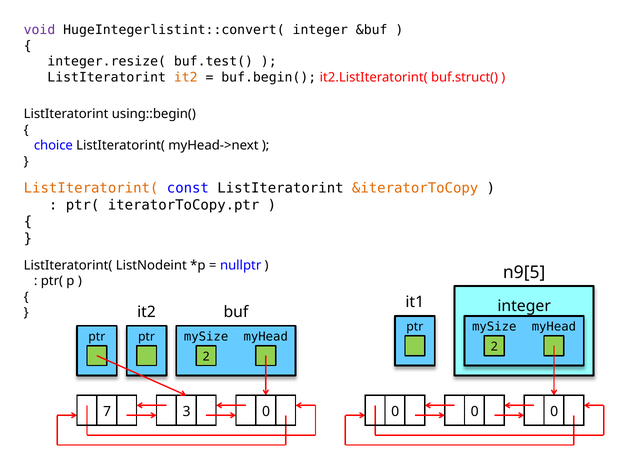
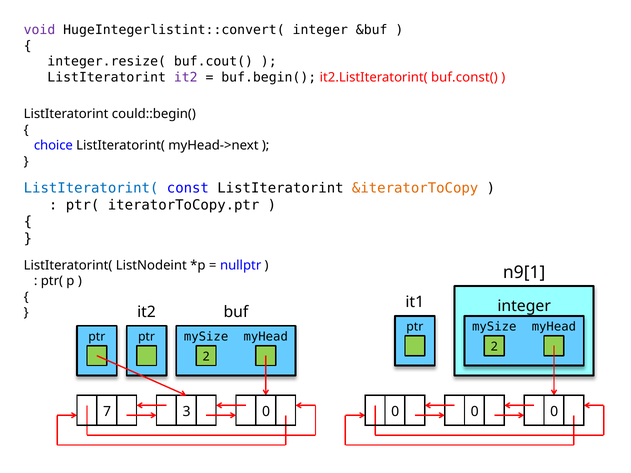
buf.test(: buf.test( -> buf.cout( (213, 62)
it2 colour: orange -> purple (186, 77)
buf.struct(: buf.struct( -> buf.const( (464, 77)
using::begin(: using::begin( -> could::begin( (154, 114)
ListIteratorint( colour: orange -> blue (91, 188)
n9[5: n9[5 -> n9[1 (524, 273)
